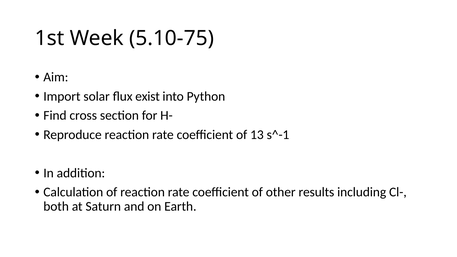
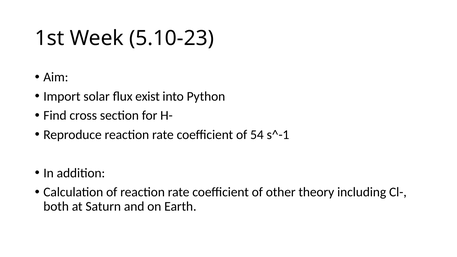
5.10-75: 5.10-75 -> 5.10-23 (172, 38)
13: 13 -> 54 (257, 135)
results: results -> theory (316, 192)
